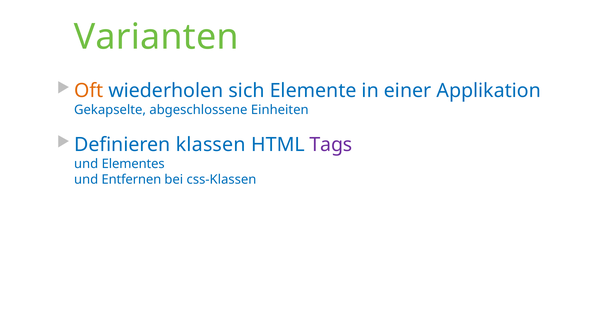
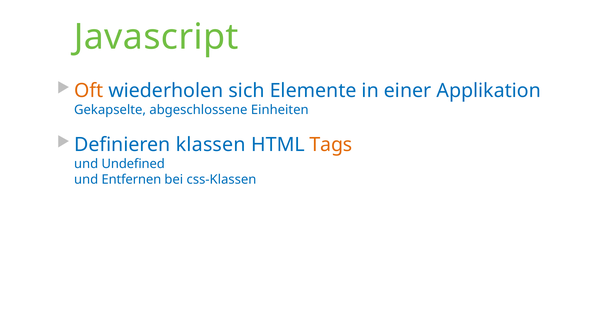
Varianten: Varianten -> Javascript (156, 37)
Tags colour: purple -> orange (331, 145)
Elementes: Elementes -> Undefined (133, 164)
